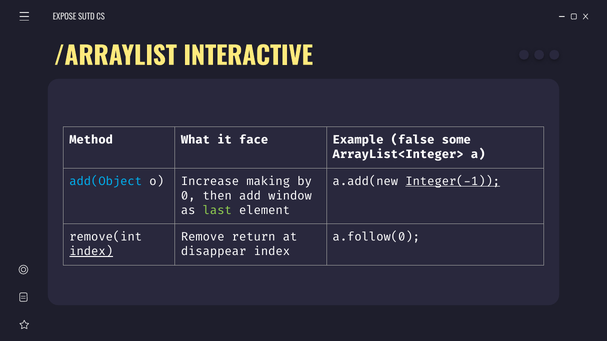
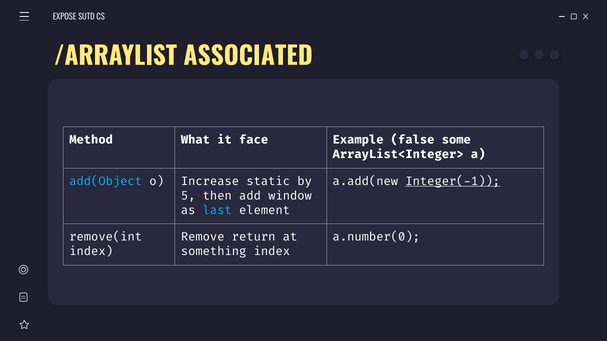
INTERACTIVE: INTERACTIVE -> ASSOCIATED (248, 57)
making: making -> static (268, 181)
0: 0 -> 5 (188, 196)
last colour: light green -> light blue (217, 211)
a.follow(0: a.follow(0 -> a.number(0 (376, 237)
index underline: present -> none (91, 252)
disappear: disappear -> something (214, 252)
